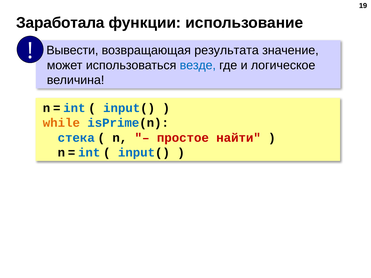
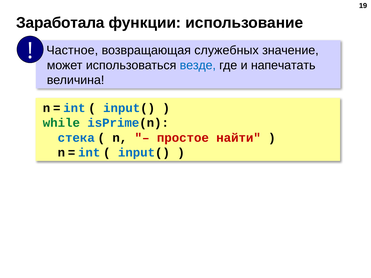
Вывести: Вывести -> Частное (72, 50)
результата: результата -> служебных (227, 50)
логическое: логическое -> напечатать (283, 65)
while colour: orange -> green (61, 123)
